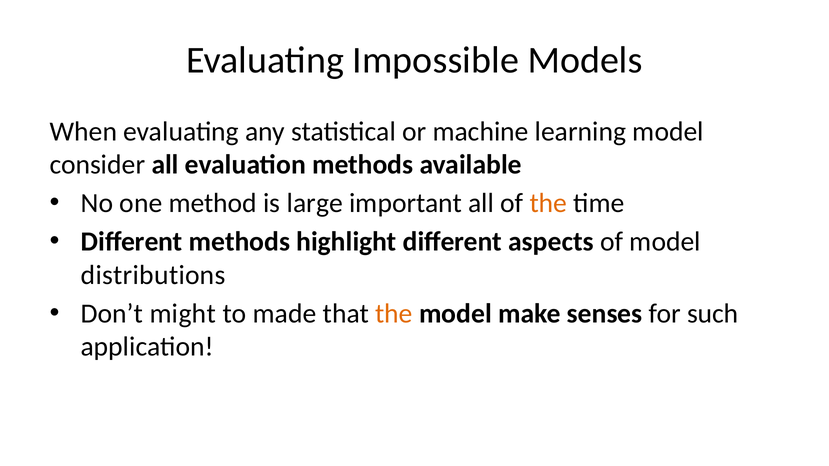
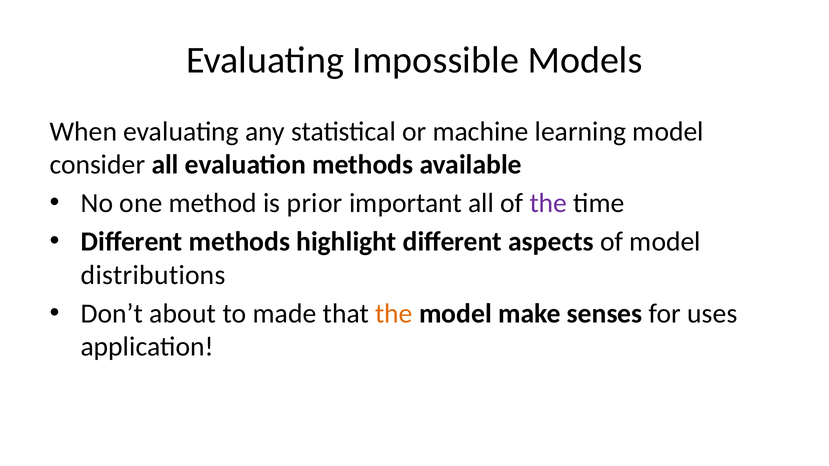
large: large -> prior (315, 203)
the colour: orange -> purple (548, 203)
might: might -> about (183, 314)
such: such -> uses (712, 314)
